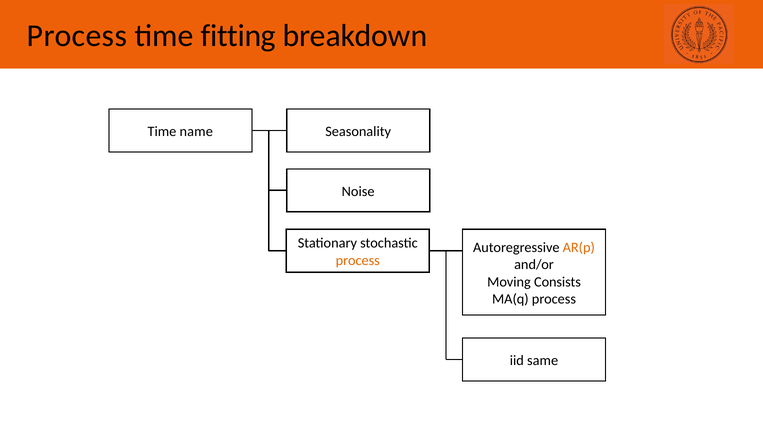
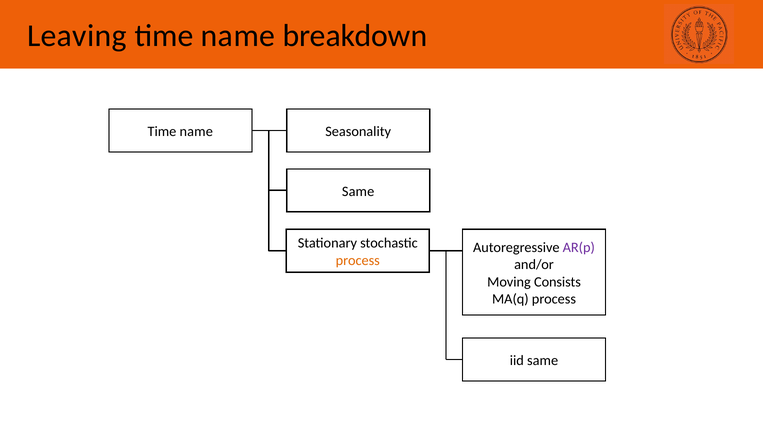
Process: Process -> Leaving (77, 36)
fitting: fitting -> name (238, 36)
Noise: Noise -> Same (358, 191)
AR(p colour: orange -> purple (579, 248)
